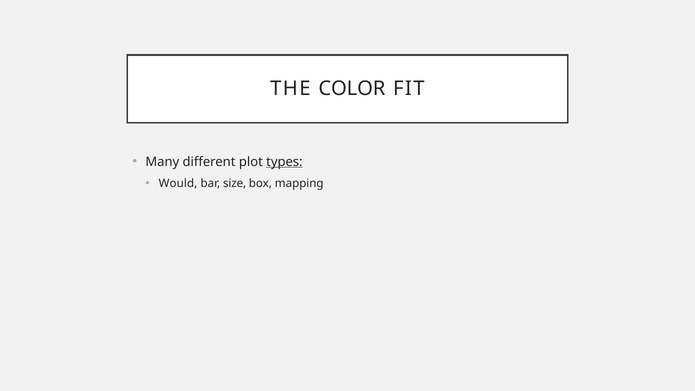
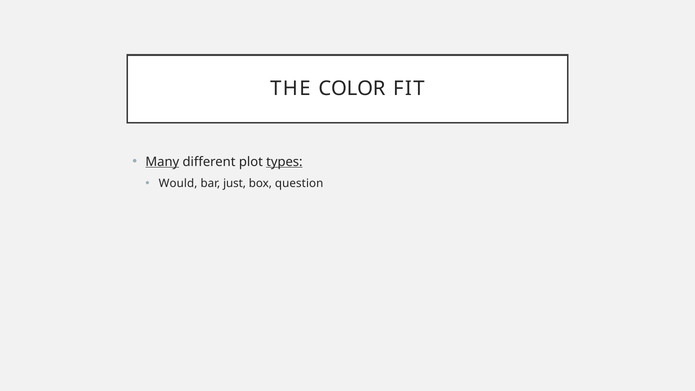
Many underline: none -> present (162, 162)
size: size -> just (235, 184)
mapping: mapping -> question (299, 184)
